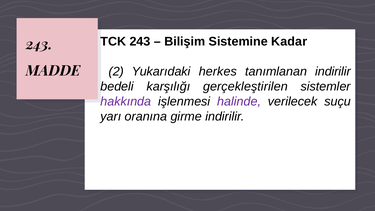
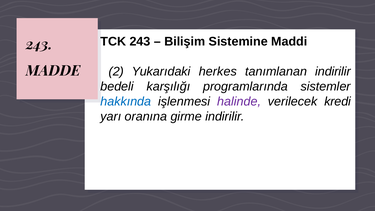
Kadar: Kadar -> Maddi (289, 41)
gerçekleştirilen: gerçekleştirilen -> programlarında (245, 86)
hakkında colour: purple -> blue (126, 101)
suçu: suçu -> kredi (338, 101)
